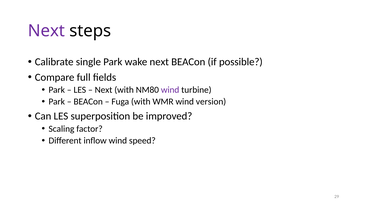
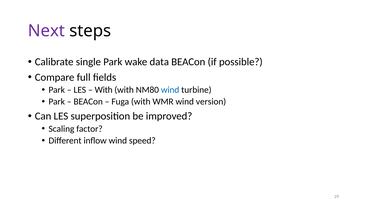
wake next: next -> data (159, 62)
Next: Next -> With (104, 90)
wind colour: purple -> blue (170, 90)
